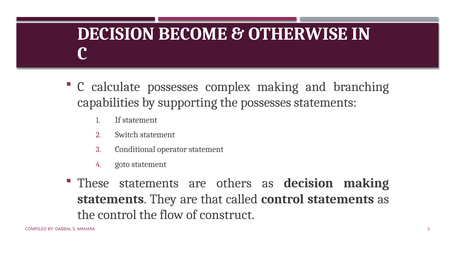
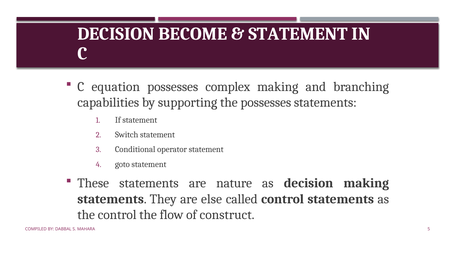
OTHERWISE: OTHERWISE -> STATEMENT (298, 34)
calculate: calculate -> equation (116, 87)
others: others -> nature (234, 183)
that: that -> else (212, 199)
